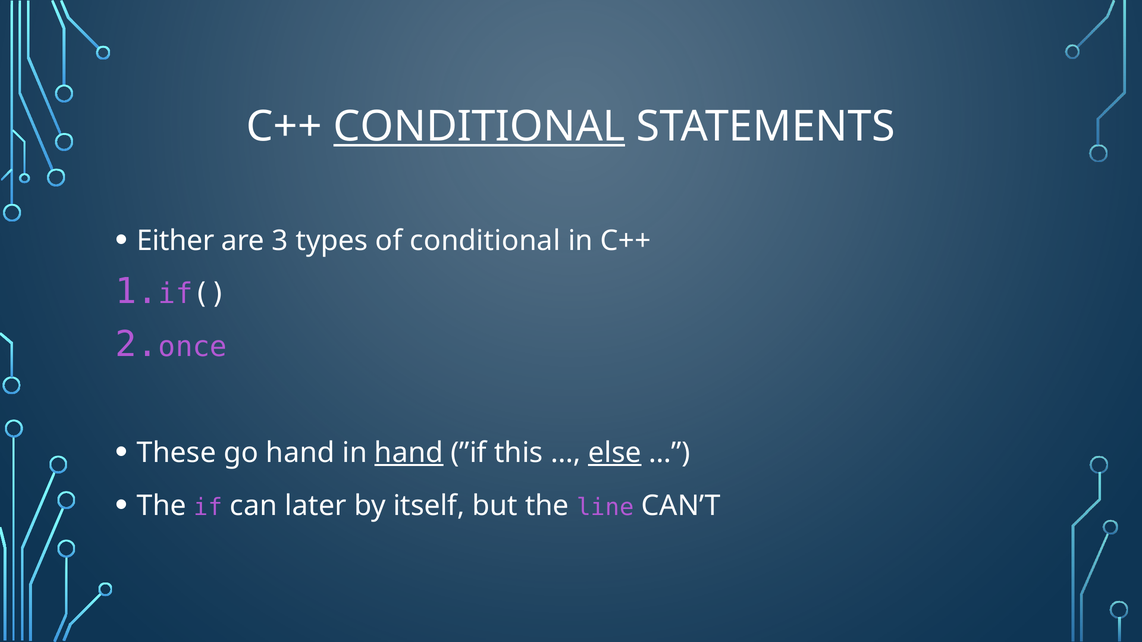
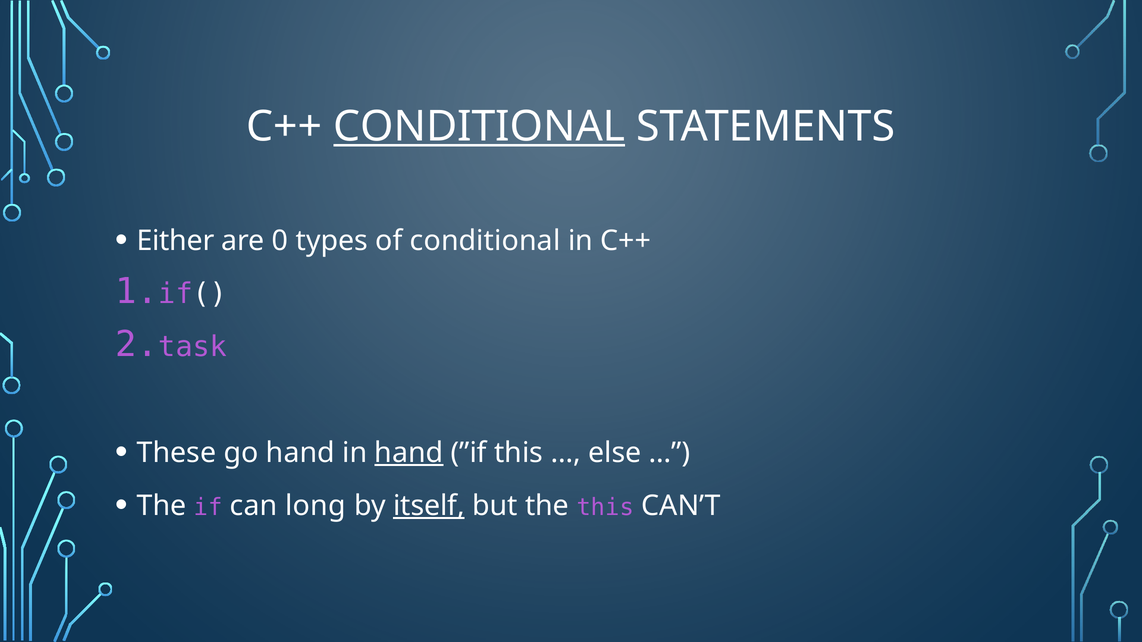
3: 3 -> 0 (280, 241)
once: once -> task (193, 347)
else underline: present -> none (615, 453)
later: later -> long (315, 506)
itself underline: none -> present (429, 506)
the line: line -> this (605, 508)
